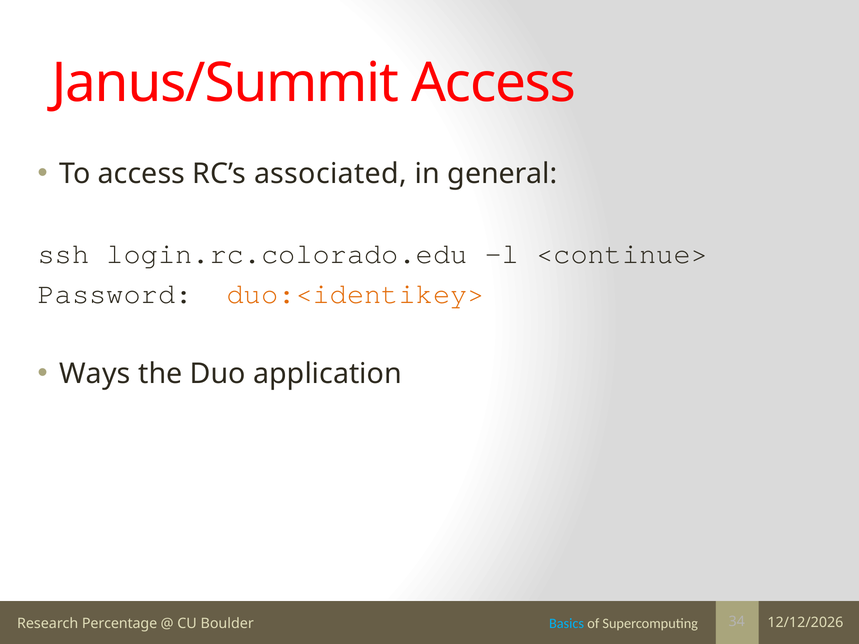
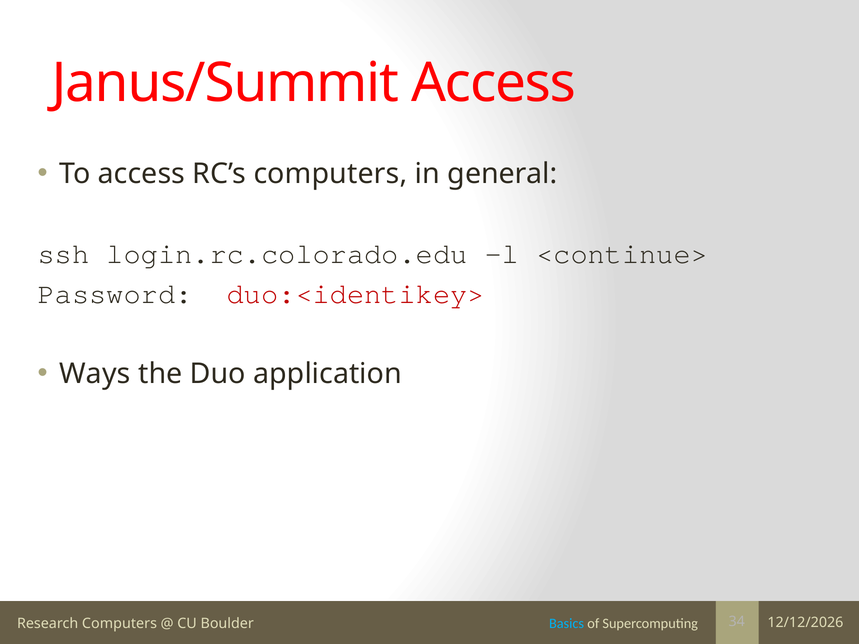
RC’s associated: associated -> computers (331, 174)
duo:<identikey> colour: orange -> red (356, 294)
Percentage: Percentage -> Computers (119, 624)
